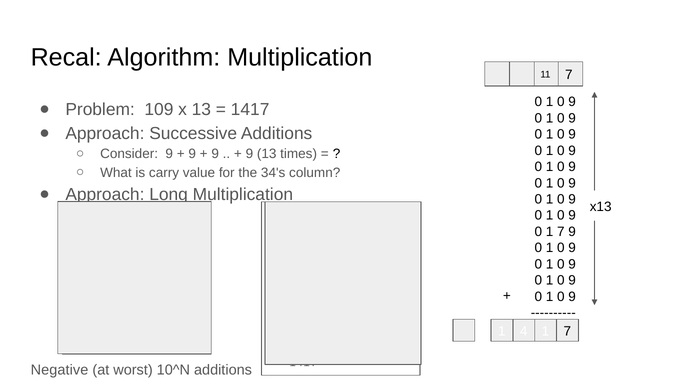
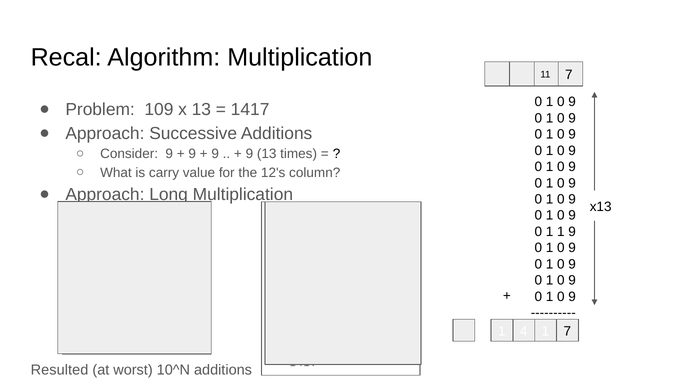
34's: 34's -> 12's (273, 173)
0 1 7: 7 -> 1 (561, 232)
Negative: Negative -> Resulted (60, 370)
